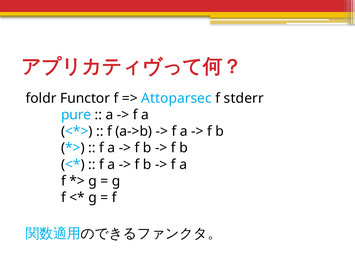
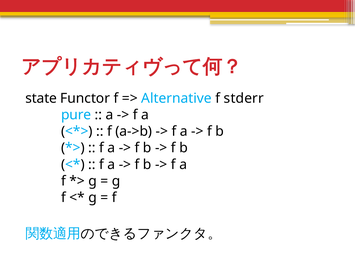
foldr: foldr -> state (41, 98)
Attoparsec: Attoparsec -> Alternative (176, 98)
